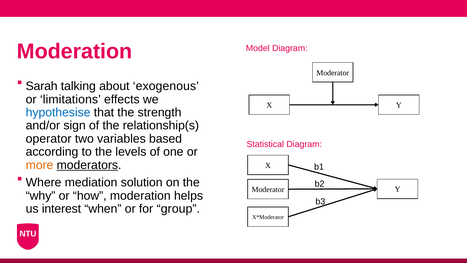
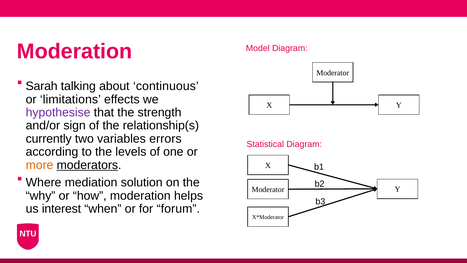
exogenous: exogenous -> continuous (166, 86)
hypothesise colour: blue -> purple (58, 112)
operator: operator -> currently (49, 139)
based: based -> errors (165, 139)
group: group -> forum (178, 209)
